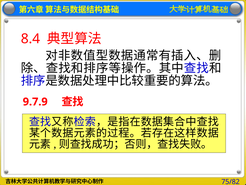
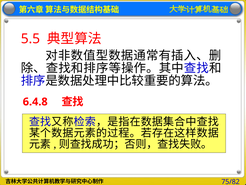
8.4: 8.4 -> 5.5 (31, 39)
9.7.9: 9.7.9 -> 6.4.8 (35, 102)
